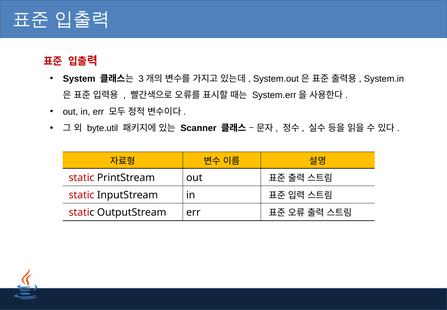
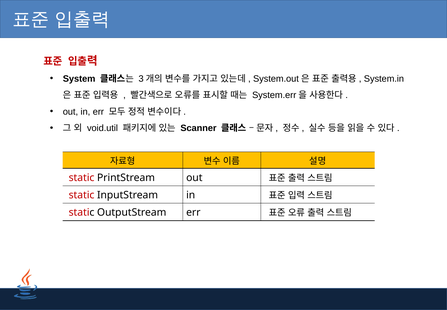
byte.util: byte.util -> void.util (102, 128)
